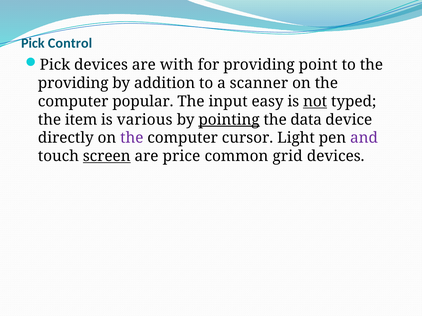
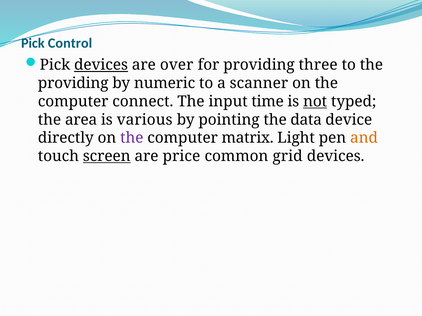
devices underline: none -> present (101, 65)
with: with -> over (177, 65)
point: point -> three (318, 65)
addition: addition -> numeric (165, 83)
popular: popular -> connect (143, 102)
easy: easy -> time (268, 102)
item: item -> area (81, 120)
pointing underline: present -> none (229, 120)
cursor: cursor -> matrix (248, 138)
and colour: purple -> orange (364, 138)
